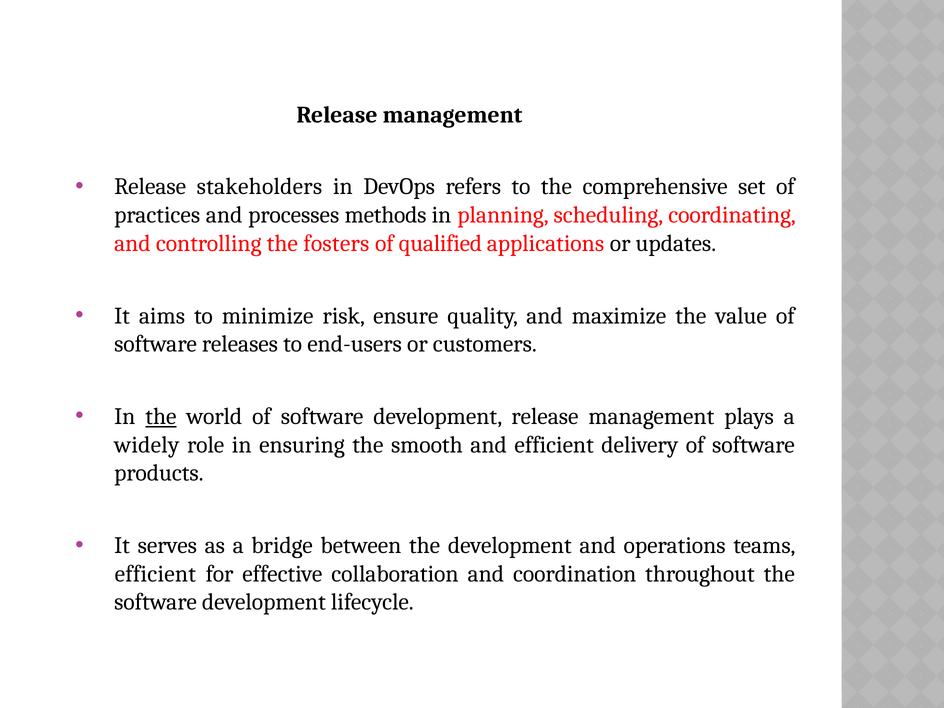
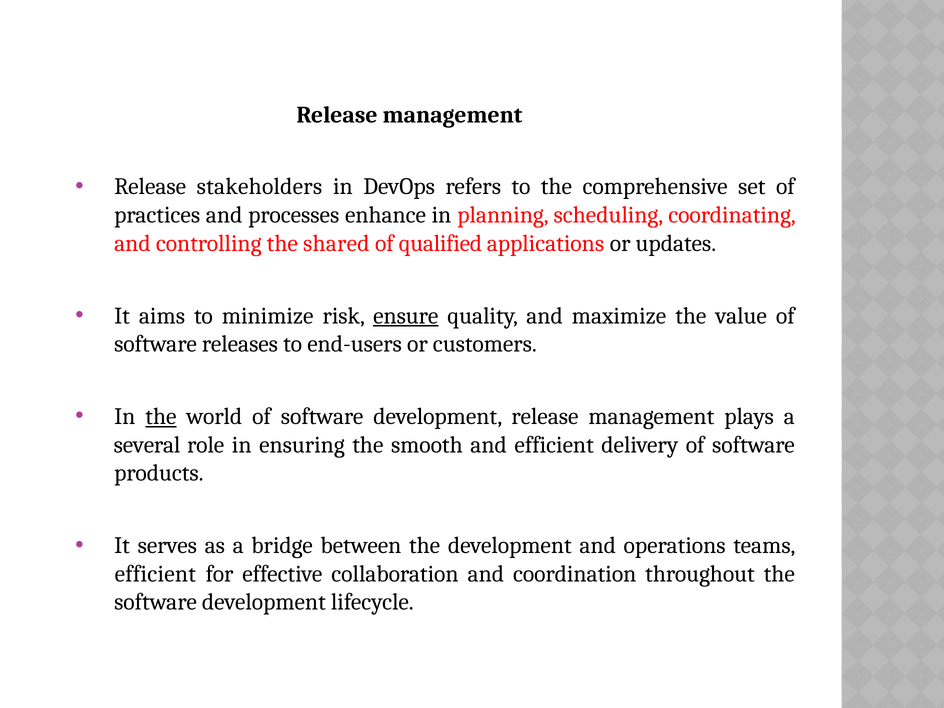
methods: methods -> enhance (385, 215)
fosters: fosters -> shared (336, 243)
ensure underline: none -> present (406, 316)
widely: widely -> several (147, 445)
